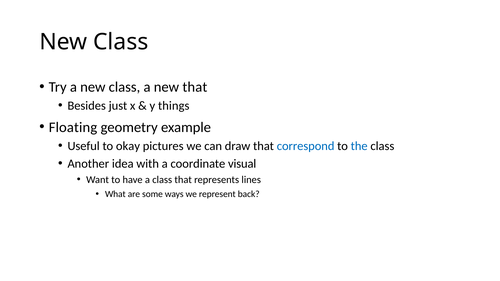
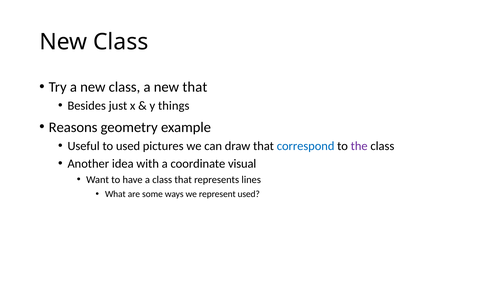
Floating: Floating -> Reasons (73, 127)
to okay: okay -> used (128, 146)
the colour: blue -> purple (359, 146)
represent back: back -> used (249, 194)
